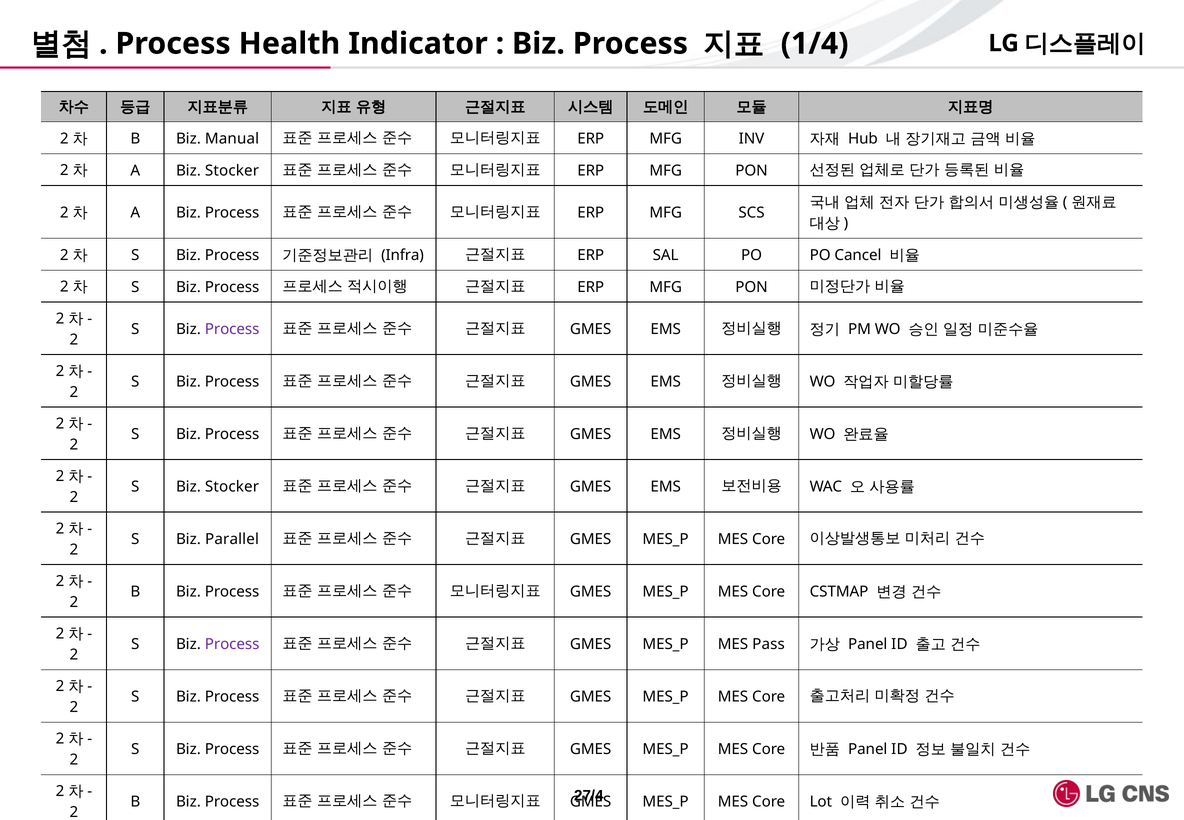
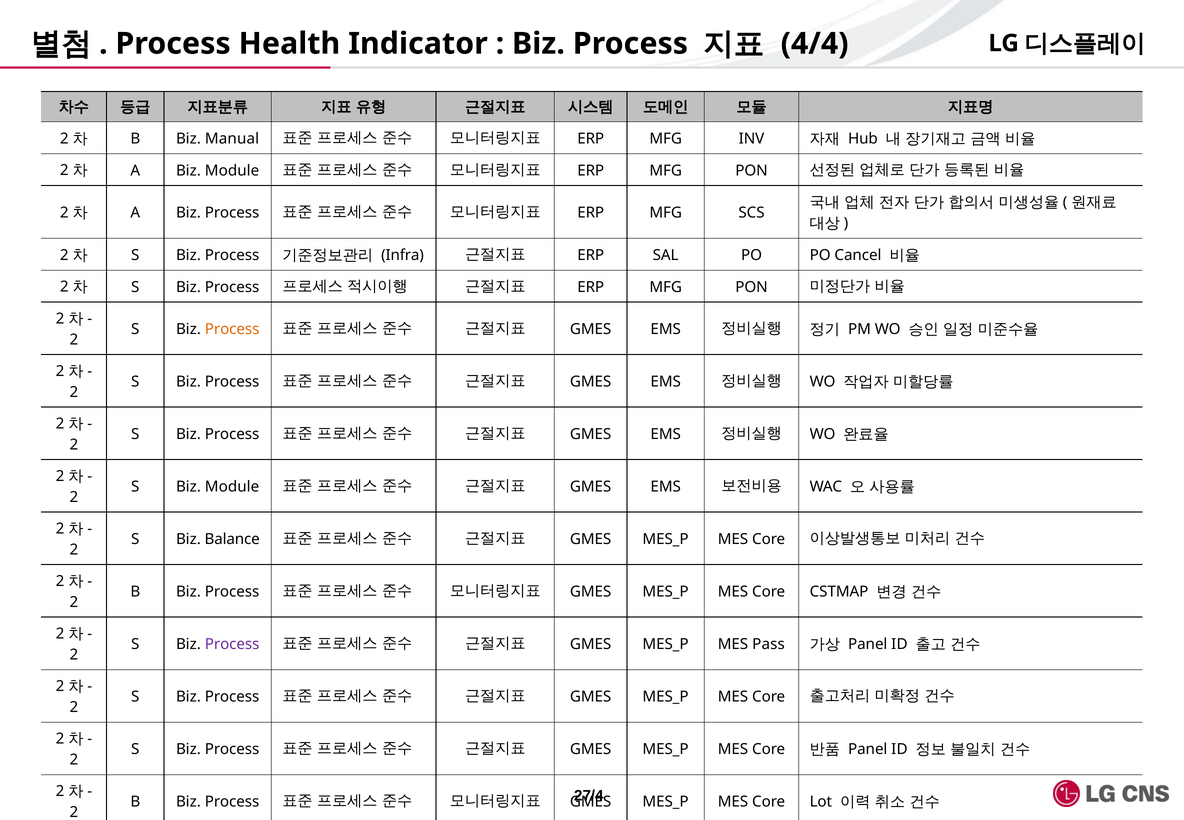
1/4: 1/4 -> 4/4 (815, 44)
A Biz Stocker: Stocker -> Module (232, 170)
Process colour: purple -> orange (232, 329)
S Biz Stocker: Stocker -> Module (232, 487)
Parallel: Parallel -> Balance (232, 539)
